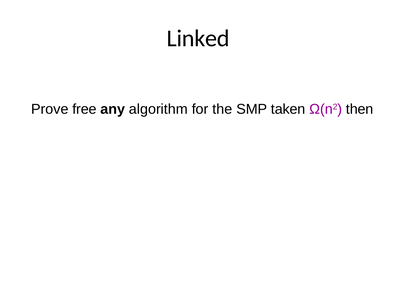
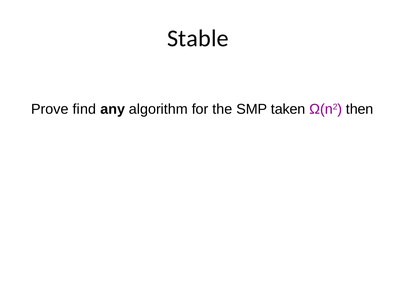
Linked: Linked -> Stable (198, 38)
free: free -> find (84, 109)
